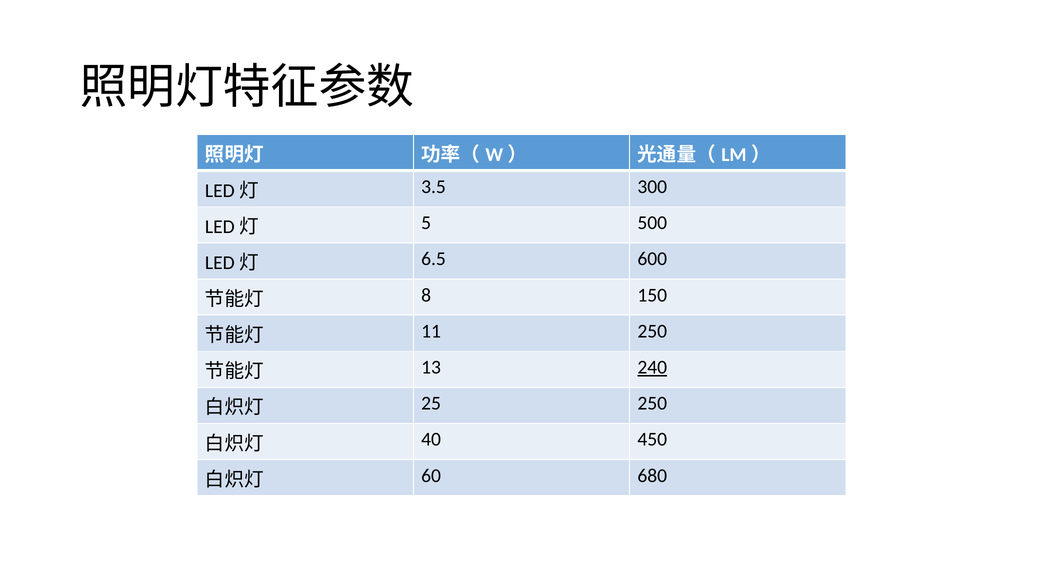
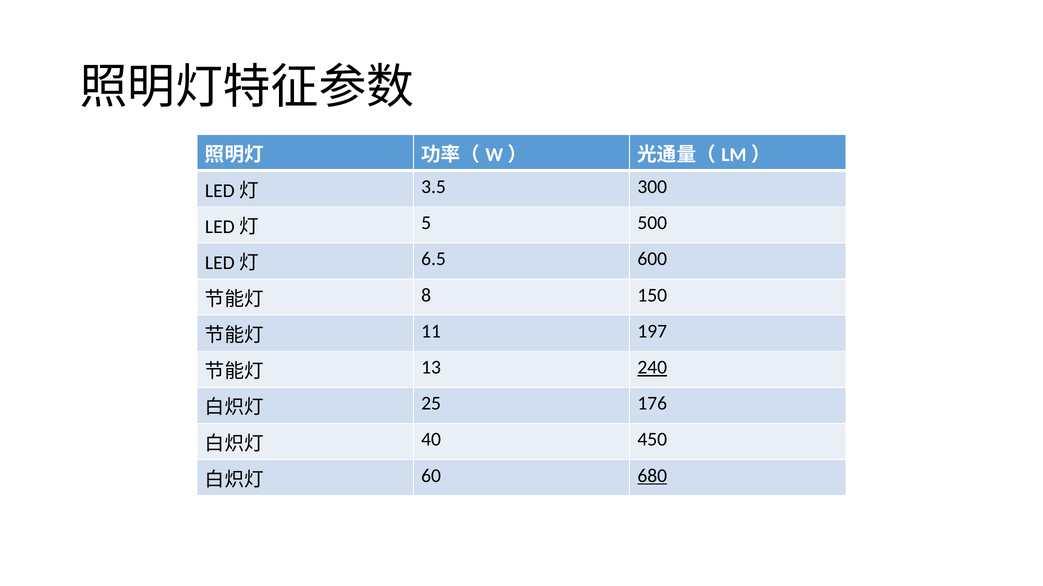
11 250: 250 -> 197 (652, 332)
25 250: 250 -> 176 (652, 404)
680 underline: none -> present (652, 476)
